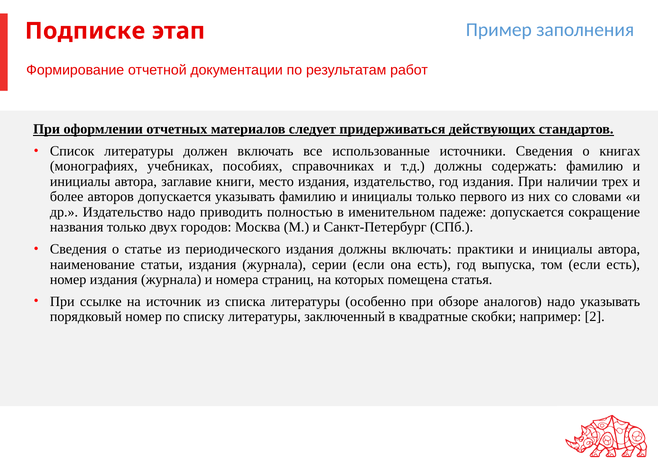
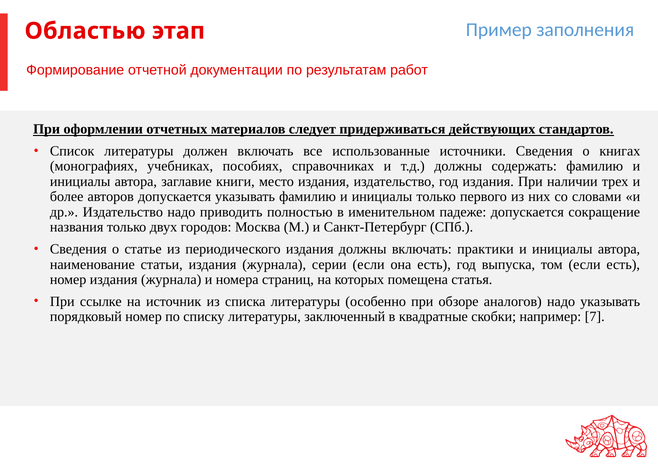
Подписке: Подписке -> Областью (85, 31)
2: 2 -> 7 (595, 316)
